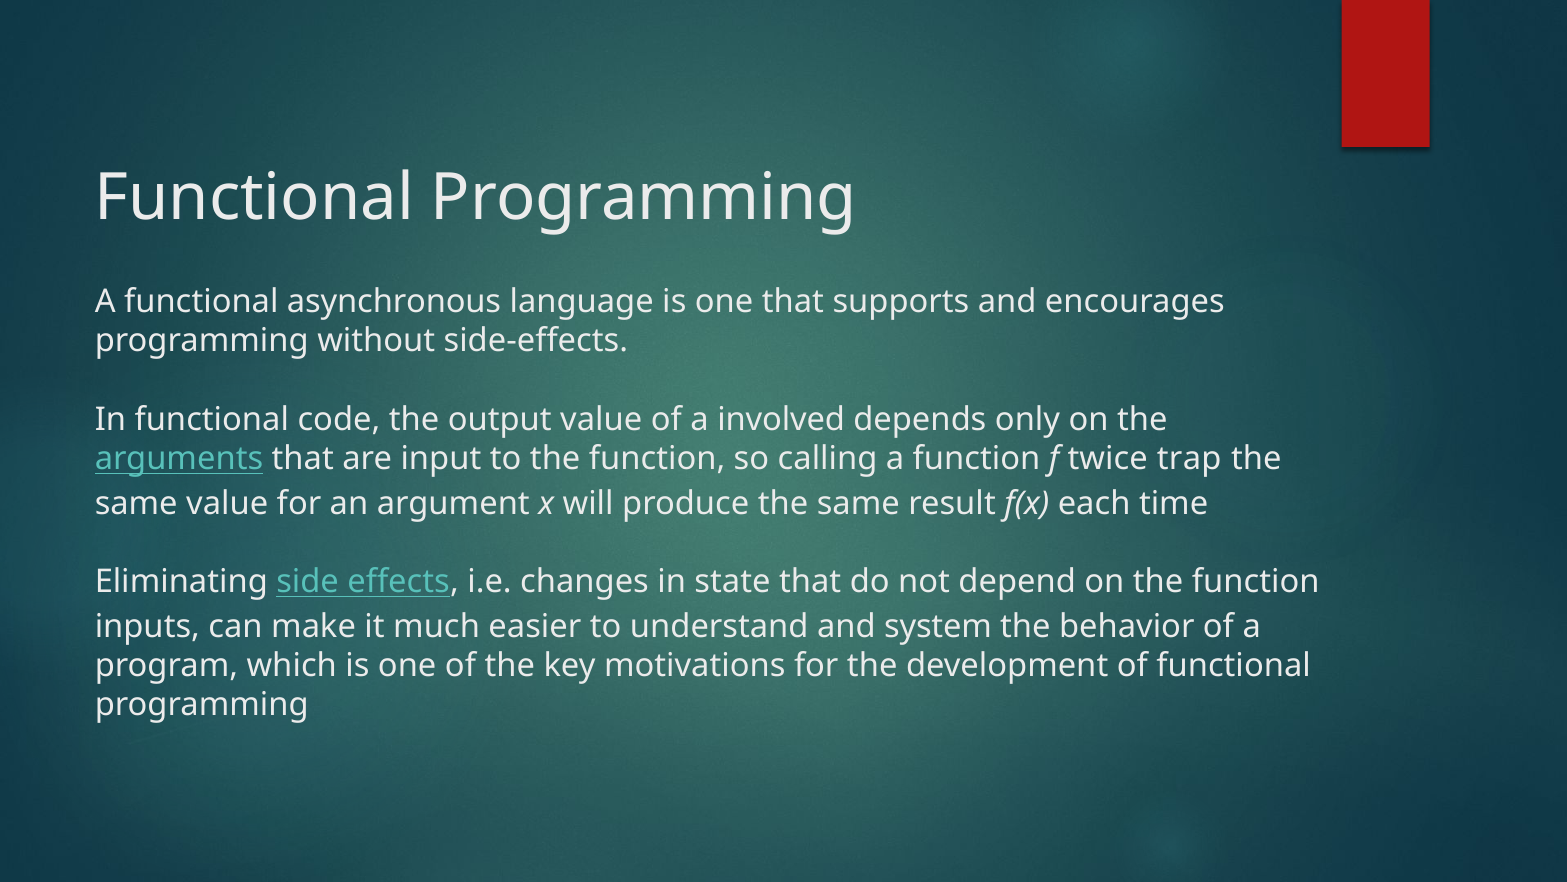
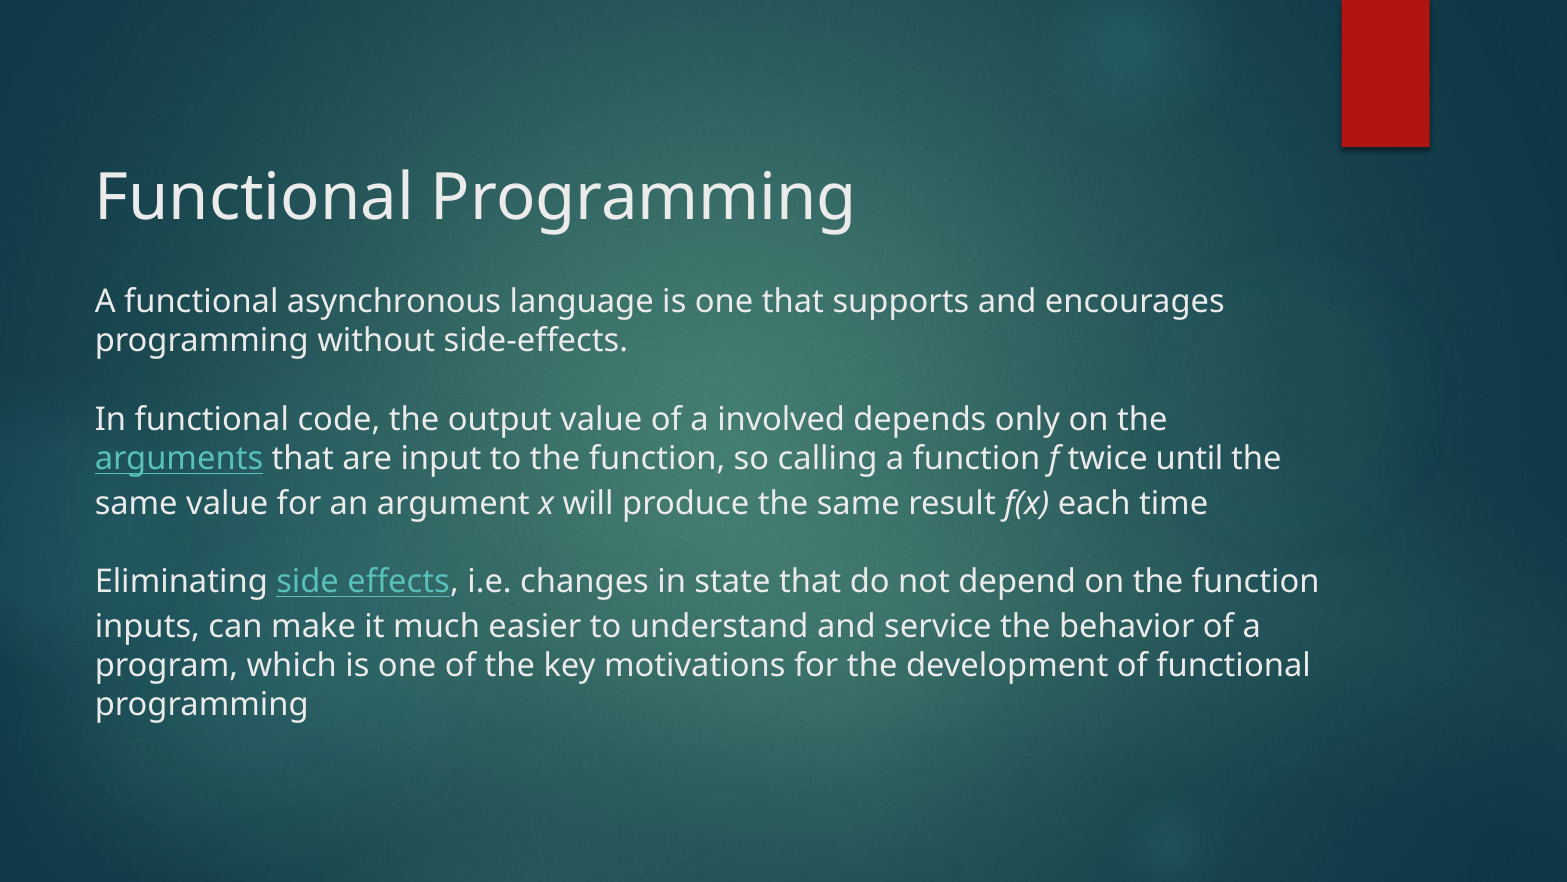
trap: trap -> until (1190, 458)
system: system -> service (938, 626)
